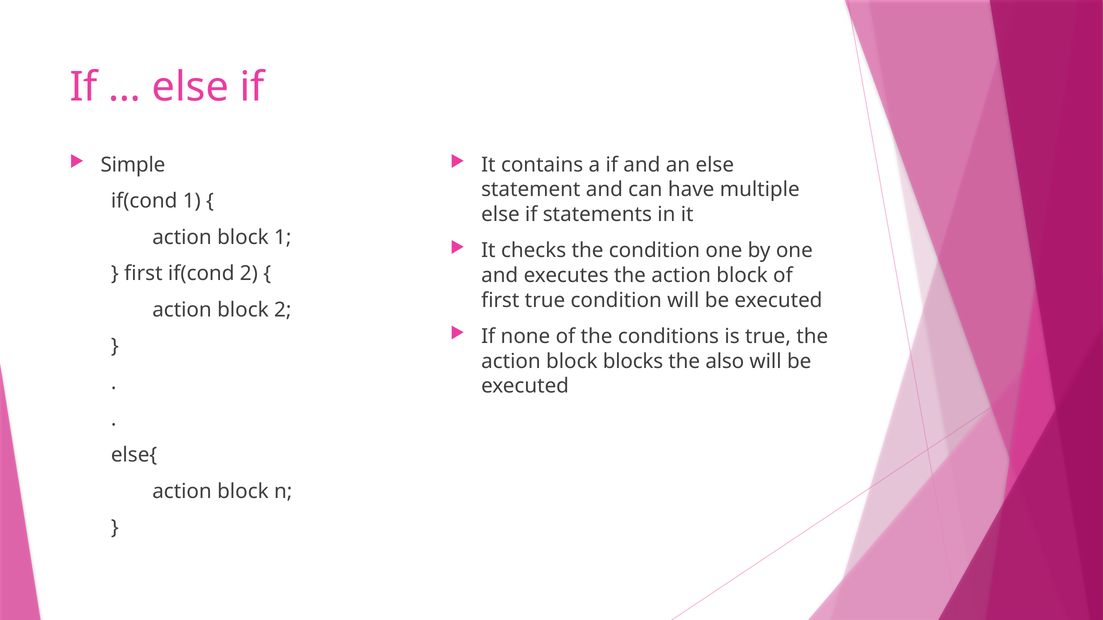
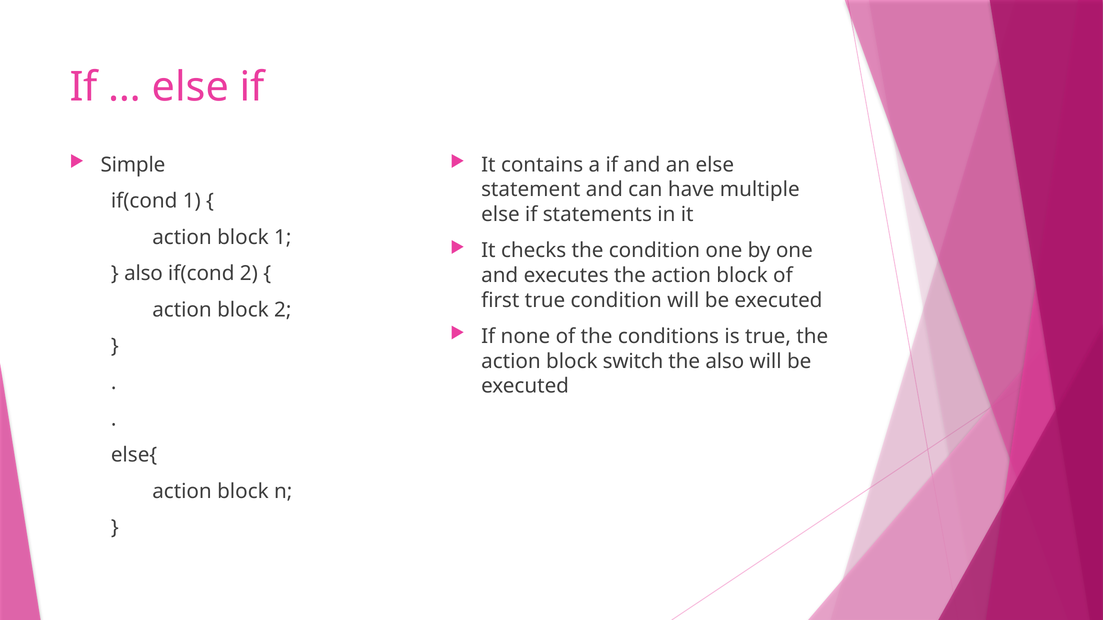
first: first -> also (144, 274)
blocks: blocks -> switch (633, 362)
